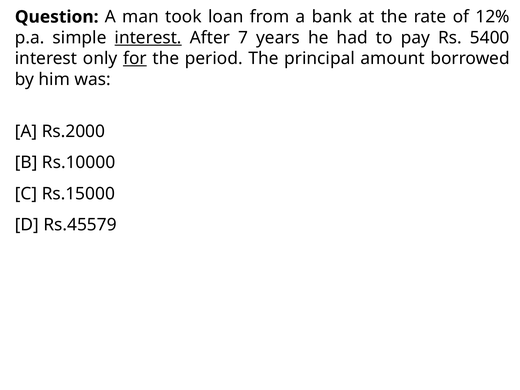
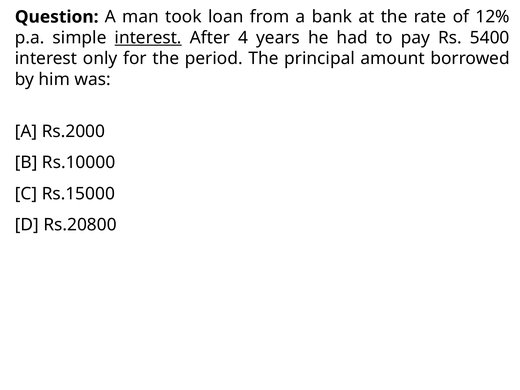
7: 7 -> 4 (243, 38)
for underline: present -> none (135, 59)
Rs.45579: Rs.45579 -> Rs.20800 (80, 225)
